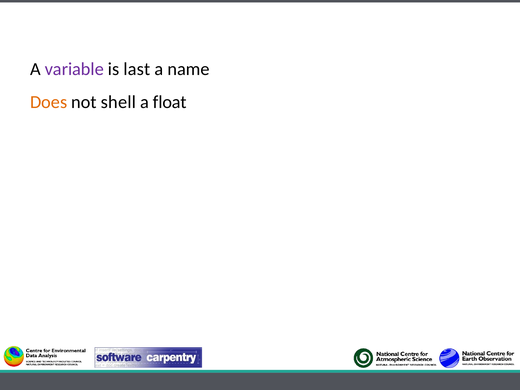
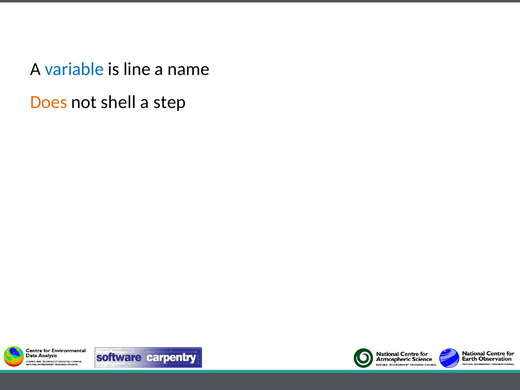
variable colour: purple -> blue (74, 69)
last: last -> line (137, 69)
float: float -> step (170, 102)
